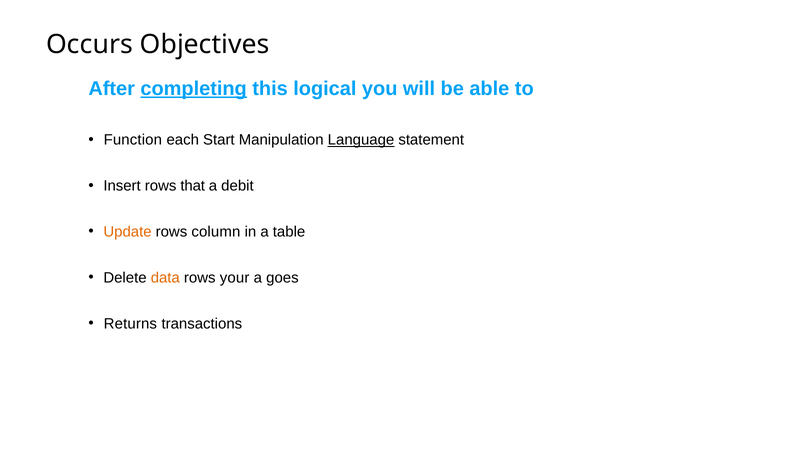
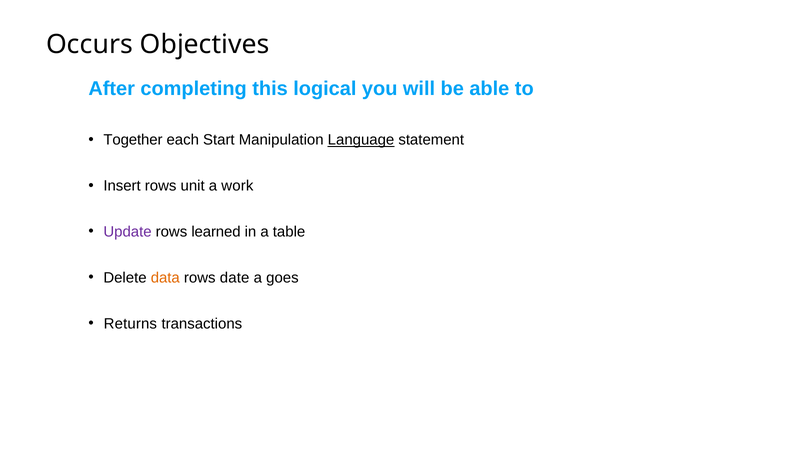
completing underline: present -> none (194, 89)
Function: Function -> Together (133, 140)
that: that -> unit (193, 186)
debit: debit -> work (237, 186)
Update colour: orange -> purple (128, 232)
column: column -> learned (216, 232)
your: your -> date (235, 278)
